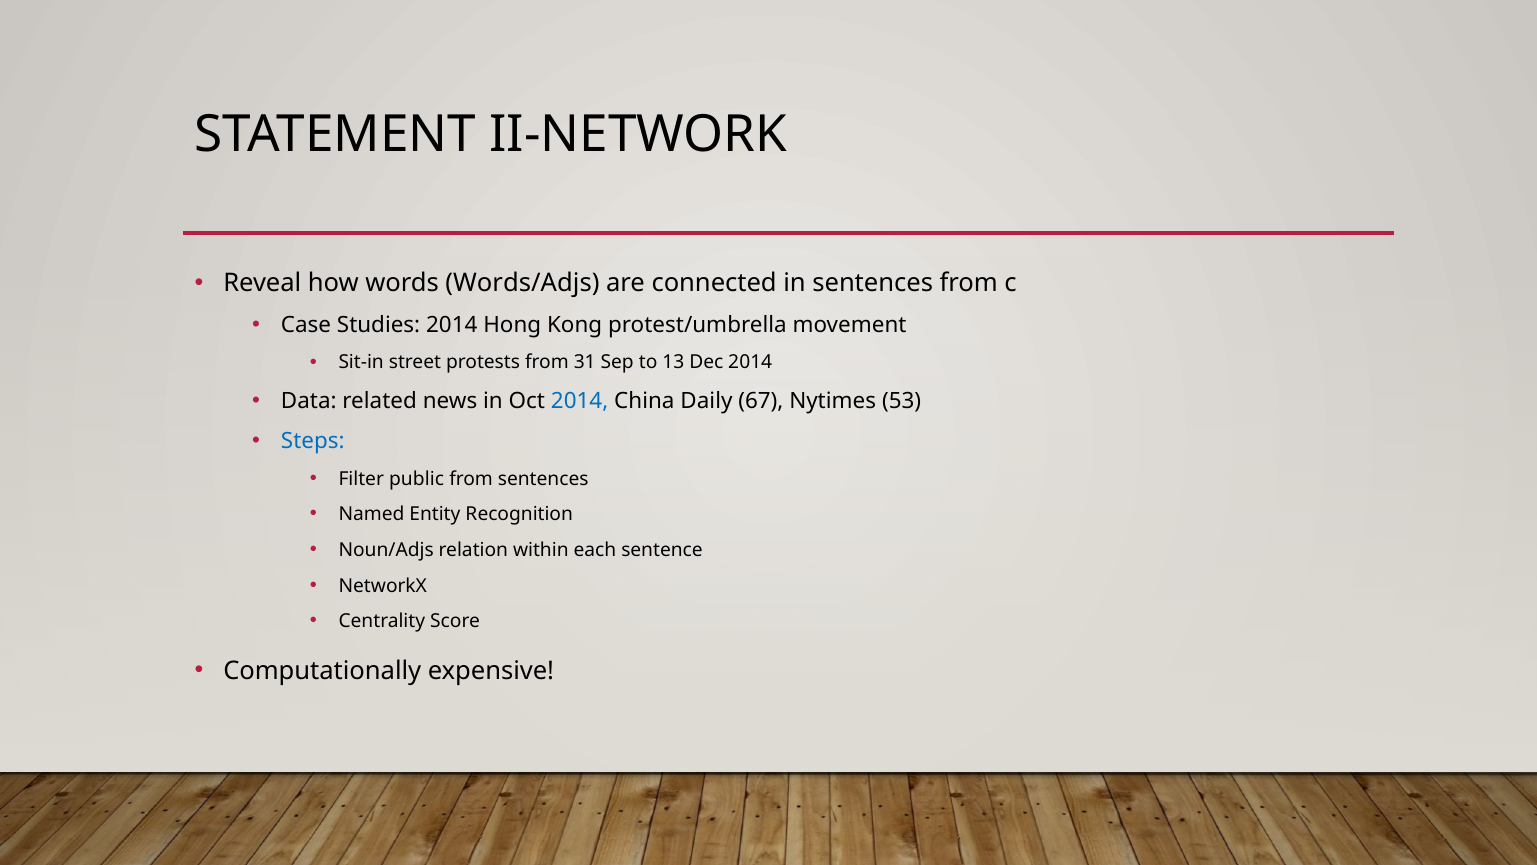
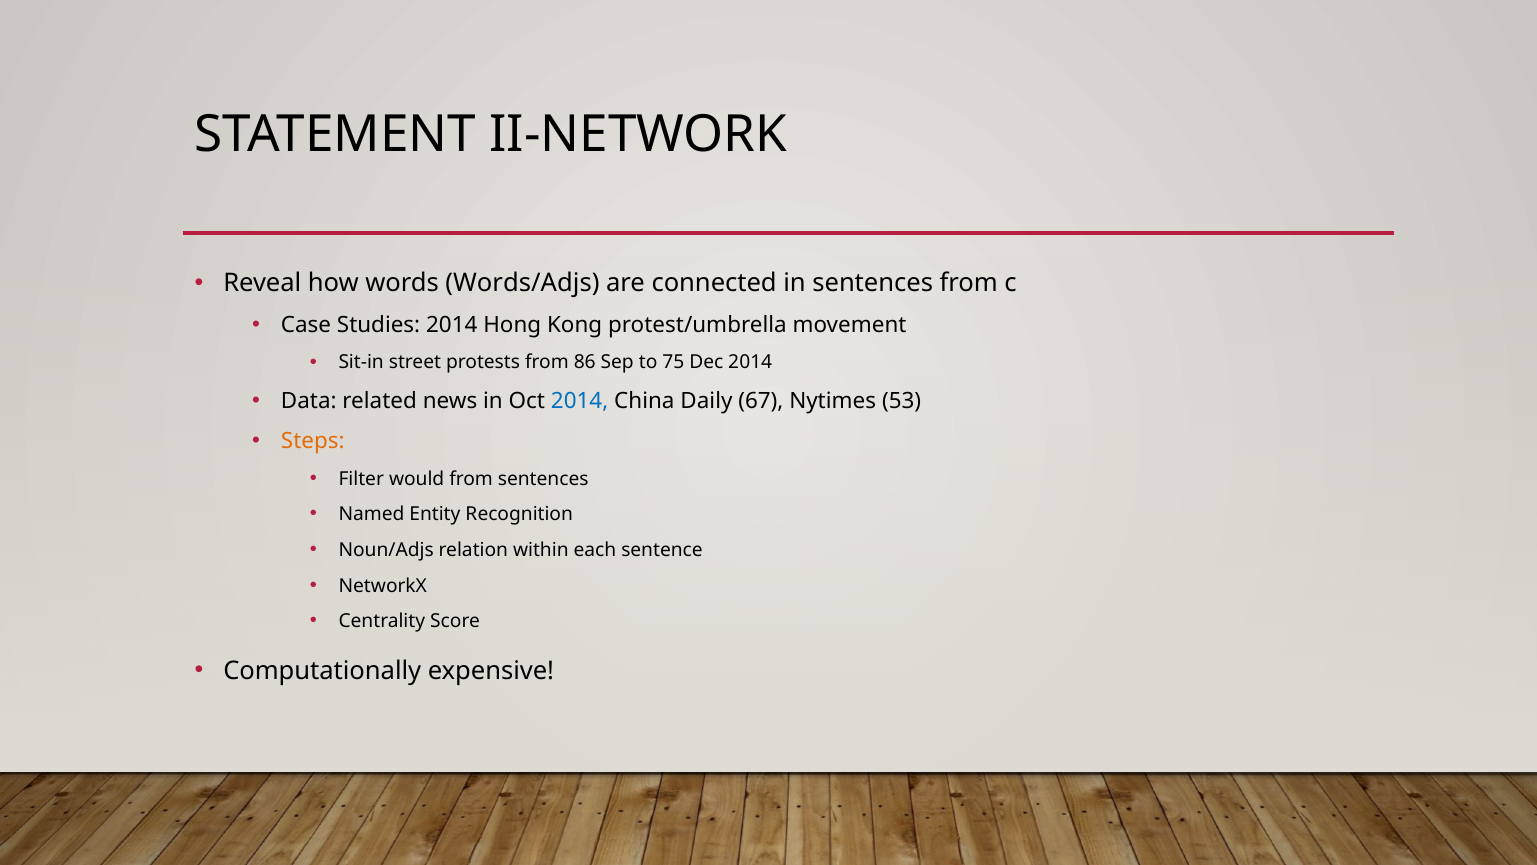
31: 31 -> 86 (585, 362)
13: 13 -> 75 (673, 362)
Steps colour: blue -> orange (313, 441)
public: public -> would (417, 479)
